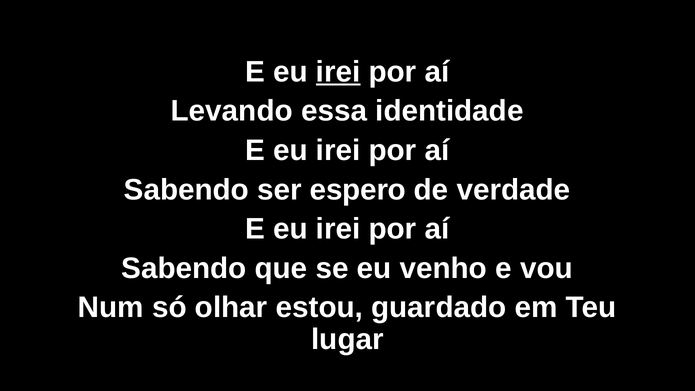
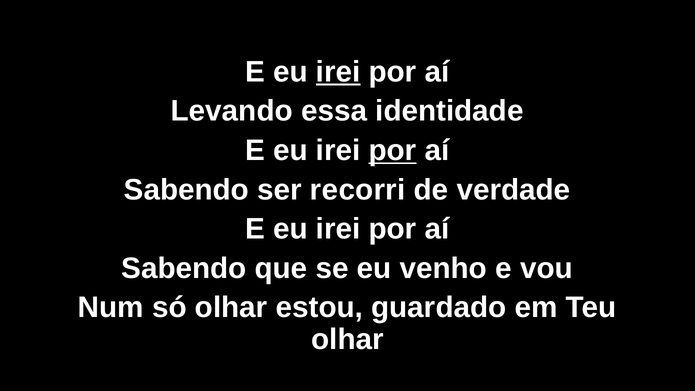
por underline: none -> present (393, 150)
espero: espero -> recorri (358, 190)
lugar: lugar -> olhar (347, 340)
